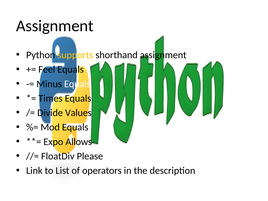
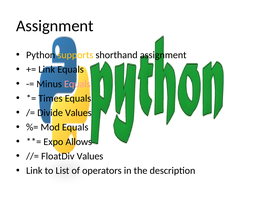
Feel: Feel -> Link (47, 69)
Equals colour: white -> pink (77, 84)
FloatDiv Please: Please -> Values (90, 156)
